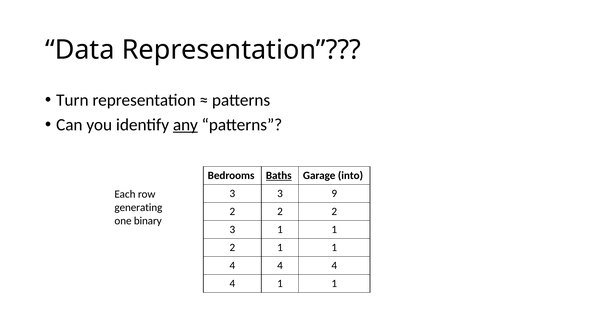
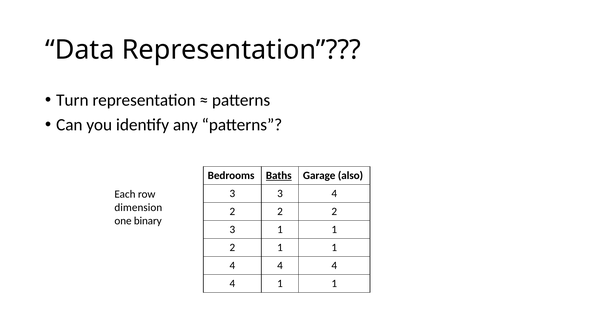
any underline: present -> none (185, 125)
into: into -> also (350, 175)
3 9: 9 -> 4 (334, 193)
generating: generating -> dimension (138, 207)
